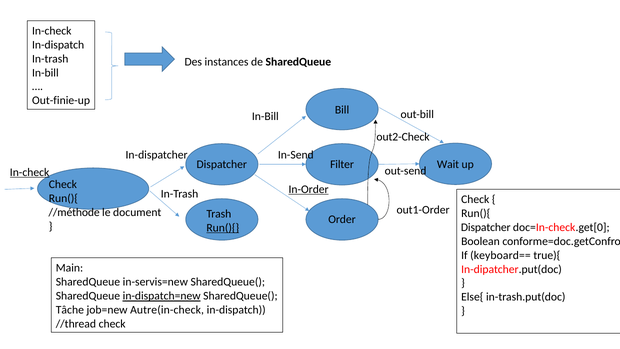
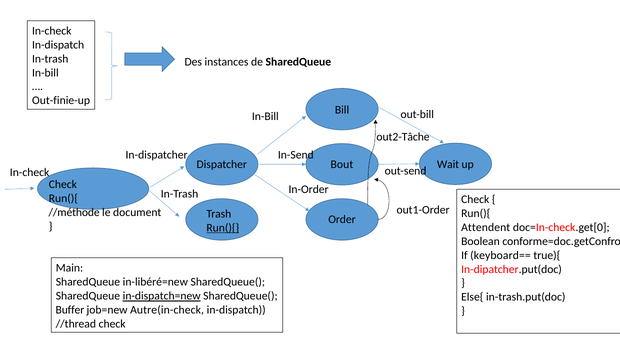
out2-Check: out2-Check -> out2-Tâche (403, 137)
Filter: Filter -> Bout (342, 164)
In-check underline: present -> none (30, 172)
In-Order underline: present -> none (309, 189)
Dispatcher: Dispatcher -> Attendent (486, 227)
in-servis=new: in-servis=new -> in-libéré=new (155, 282)
Tâche: Tâche -> Buffer (70, 310)
